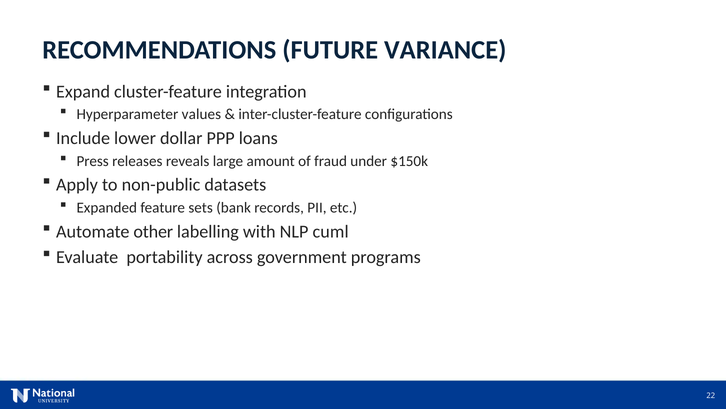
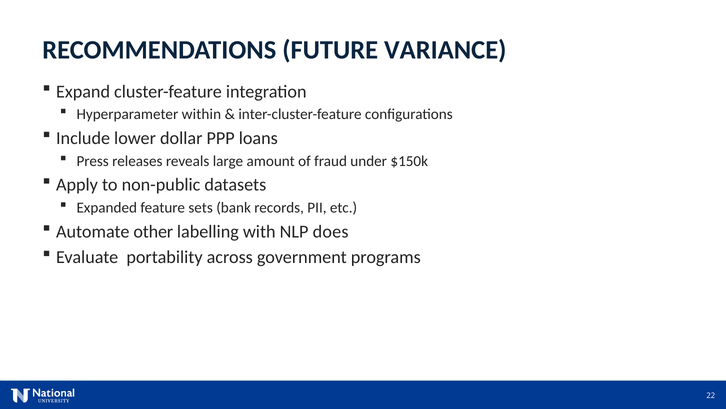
values: values -> within (201, 114)
cuml: cuml -> does (331, 231)
